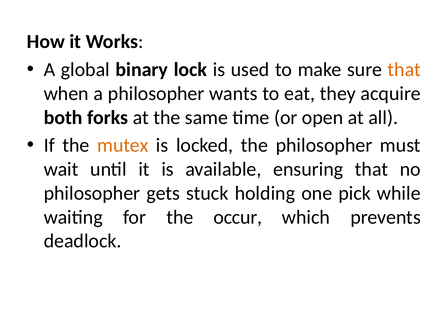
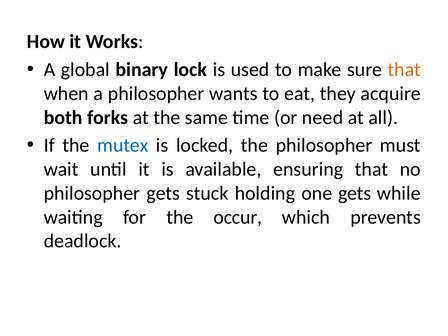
open: open -> need (323, 117)
mutex colour: orange -> blue (123, 145)
one pick: pick -> gets (355, 193)
